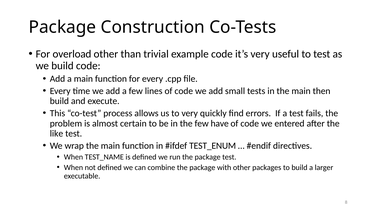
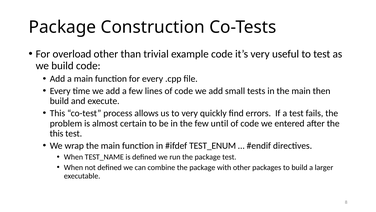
have: have -> until (220, 123)
like: like -> this (57, 133)
